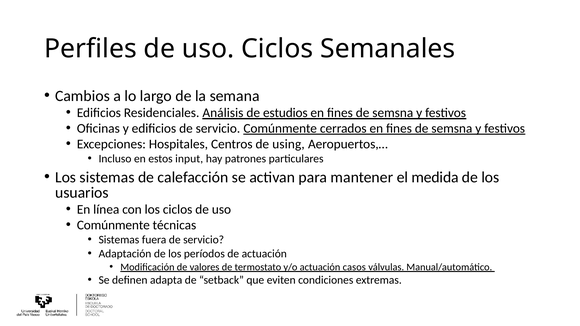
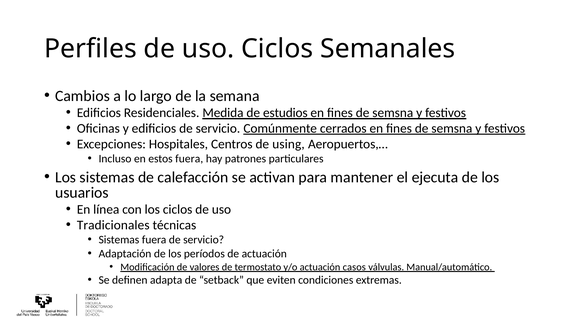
Análisis: Análisis -> Medida (223, 113)
estos input: input -> fuera (189, 159)
medida: medida -> ejecuta (435, 177)
Comúnmente: Comúnmente -> Tradicionales (113, 225)
